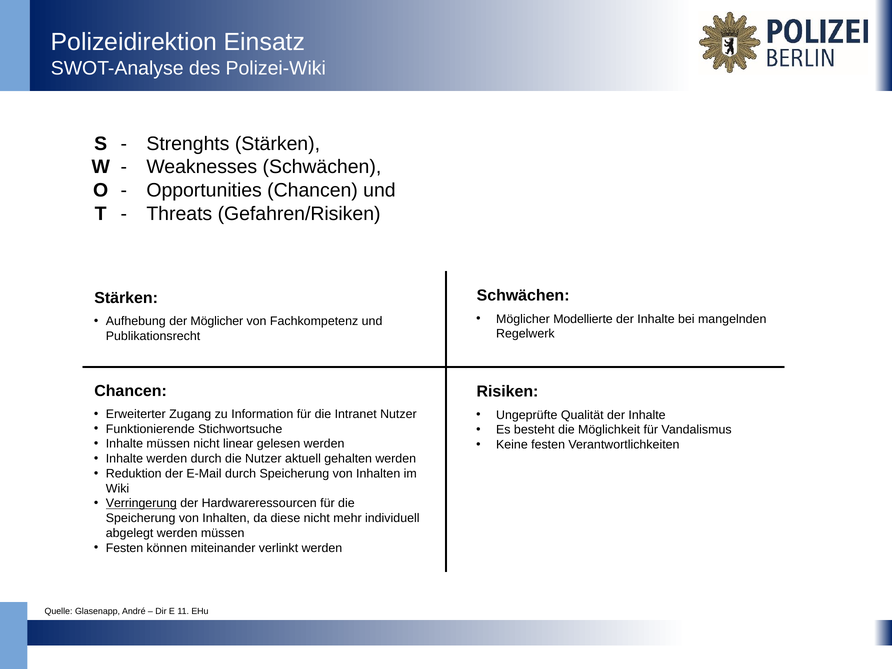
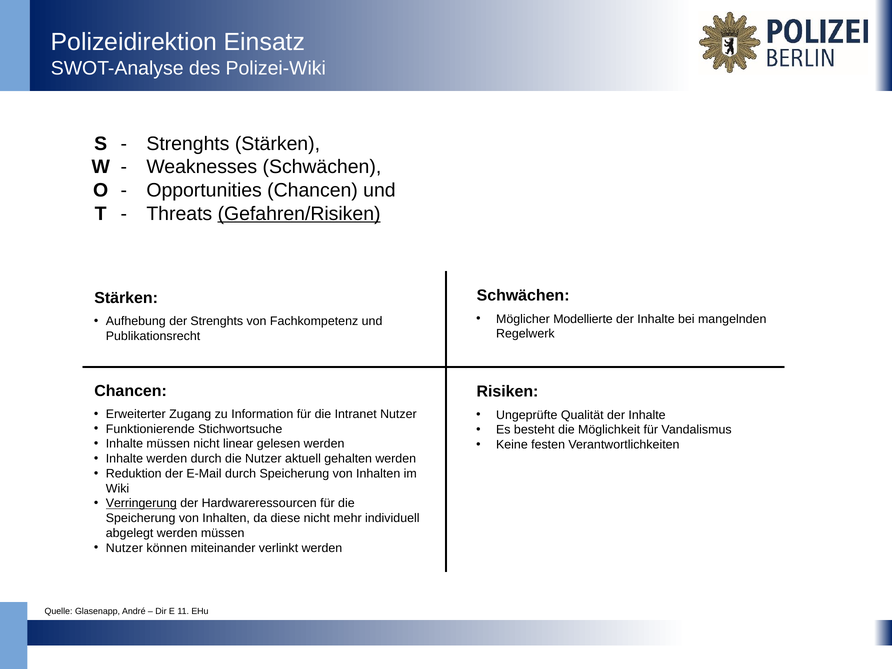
Gefahren/Risiken underline: none -> present (299, 214)
der Möglicher: Möglicher -> Strenghts (217, 321)
Festen: Festen -> Nutzer (124, 548)
